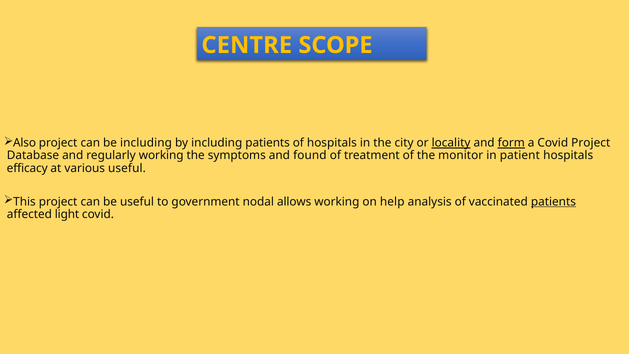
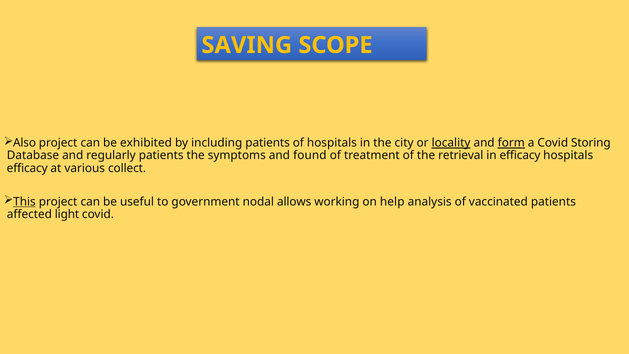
CENTRE: CENTRE -> SAVING (247, 45)
be including: including -> exhibited (146, 143)
Covid Project: Project -> Storing (591, 143)
regularly working: working -> patients (161, 156)
monitor: monitor -> retrieval (461, 156)
in patient: patient -> efficacy (520, 156)
various useful: useful -> collect (127, 168)
This underline: none -> present (24, 202)
patients underline: present -> none (553, 202)
